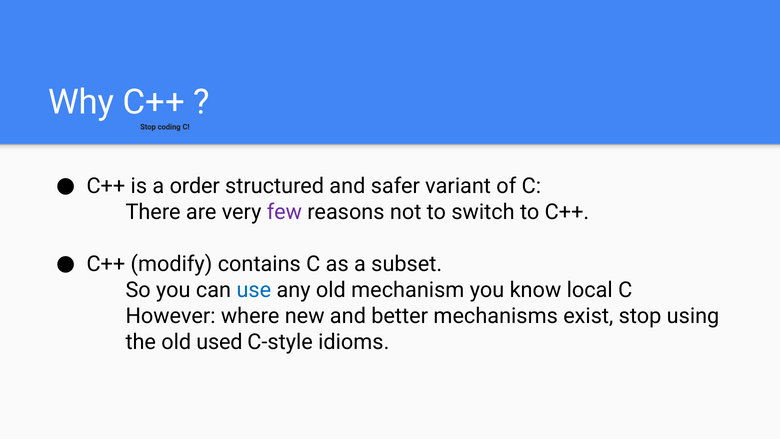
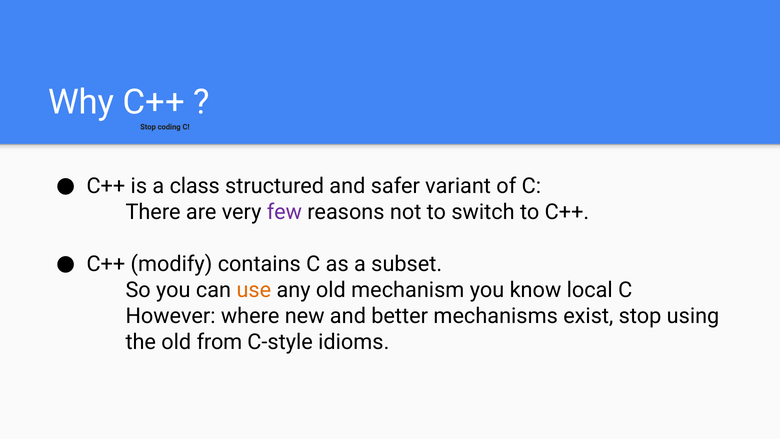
order: order -> class (195, 186)
use colour: blue -> orange (254, 290)
used: used -> from (219, 342)
